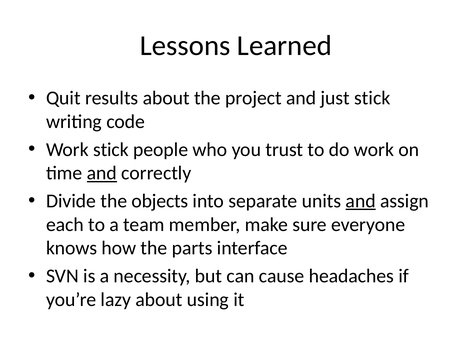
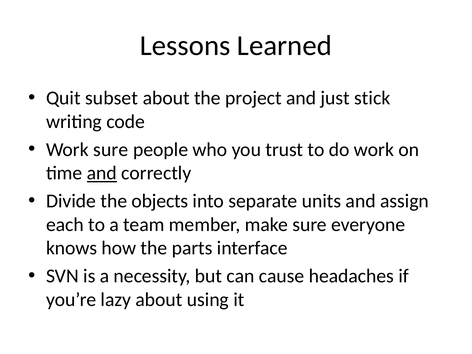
results: results -> subset (112, 98)
Work stick: stick -> sure (111, 150)
and underline: present -> none (361, 201)
